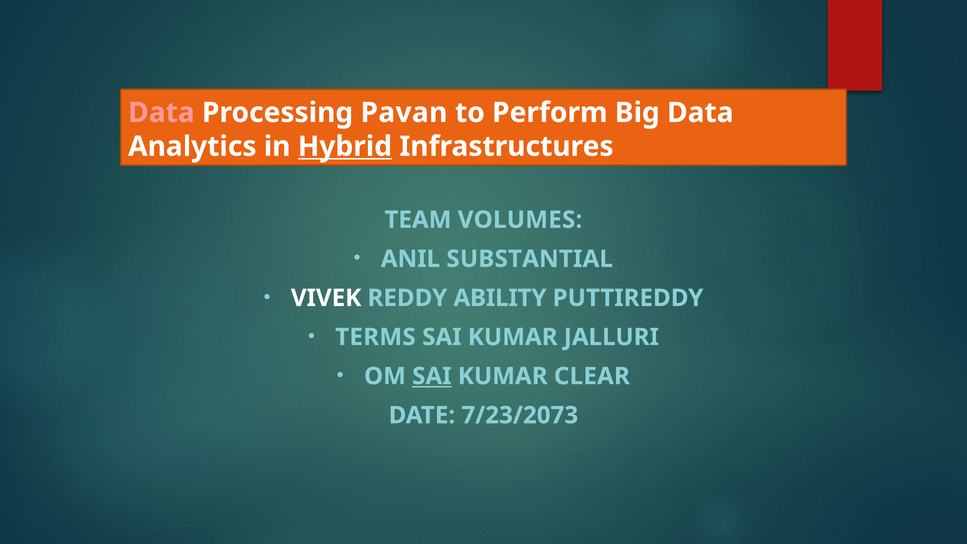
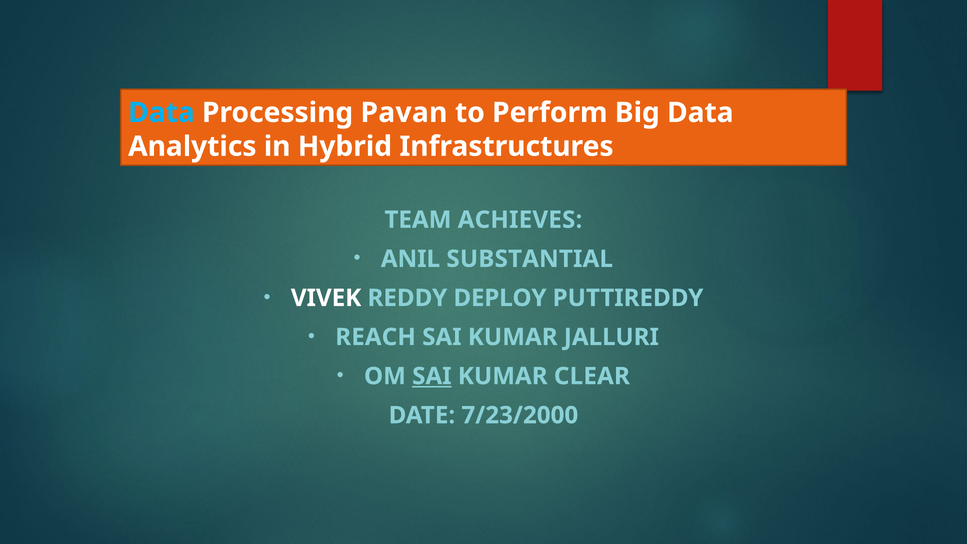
Data colour: pink -> light blue (161, 113)
Hybrid underline: present -> none (345, 146)
VOLUMES: VOLUMES -> ACHIEVES (520, 220)
ABILITY: ABILITY -> DEPLOY (500, 298)
TERMS: TERMS -> REACH (376, 337)
7/23/2073: 7/23/2073 -> 7/23/2000 (520, 415)
